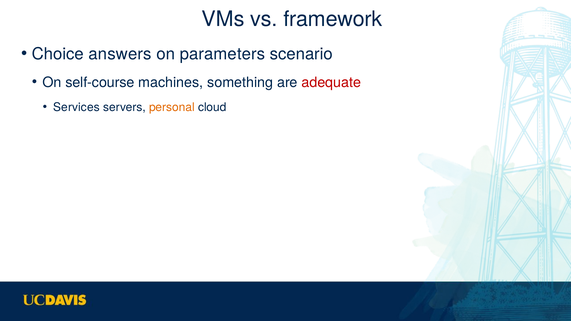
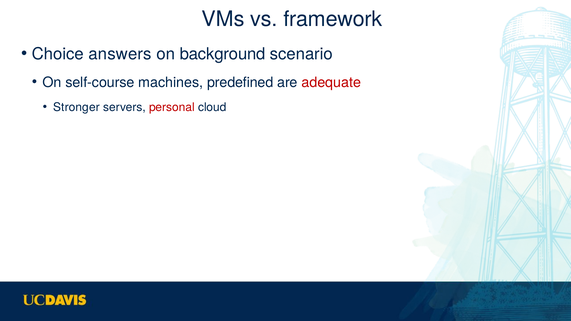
parameters: parameters -> background (223, 54)
something: something -> predefined (240, 82)
Services: Services -> Stronger (76, 107)
personal colour: orange -> red (172, 107)
